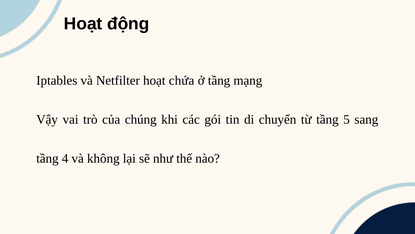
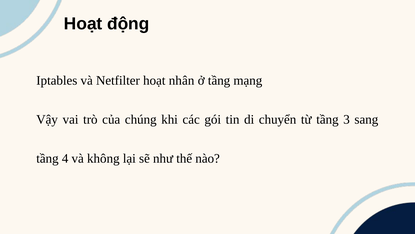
chứa: chứa -> nhân (182, 80)
5: 5 -> 3 (347, 119)
